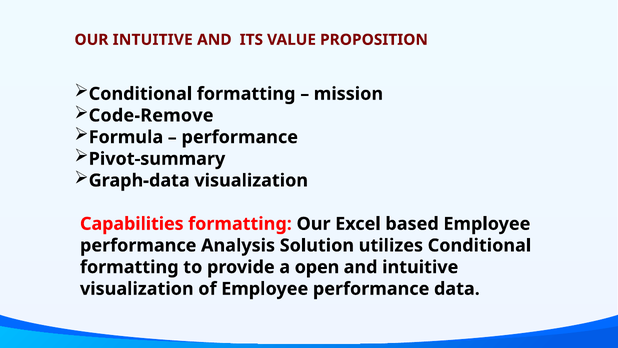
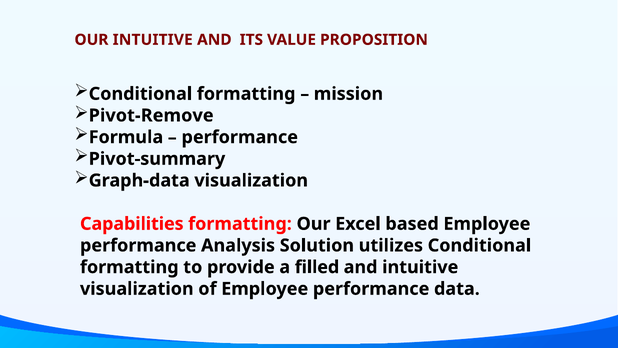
Code-Remove: Code-Remove -> Pivot-Remove (151, 115)
open: open -> filled (317, 267)
